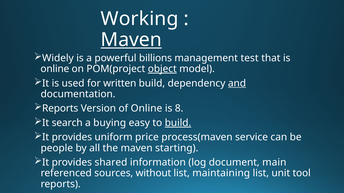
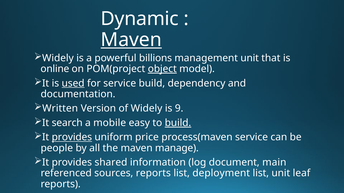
Working: Working -> Dynamic (140, 19)
management test: test -> unit (250, 58)
used underline: none -> present (73, 83)
for written: written -> service (120, 83)
and underline: present -> none (237, 83)
Reports: Reports -> Written (60, 109)
of Online: Online -> Widely (147, 109)
8: 8 -> 9 (179, 109)
buying: buying -> mobile (110, 123)
provides underline: none -> present (72, 138)
starting: starting -> manage (177, 148)
sources without: without -> reports (153, 174)
maintaining: maintaining -> deployment (221, 174)
tool: tool -> leaf (302, 174)
